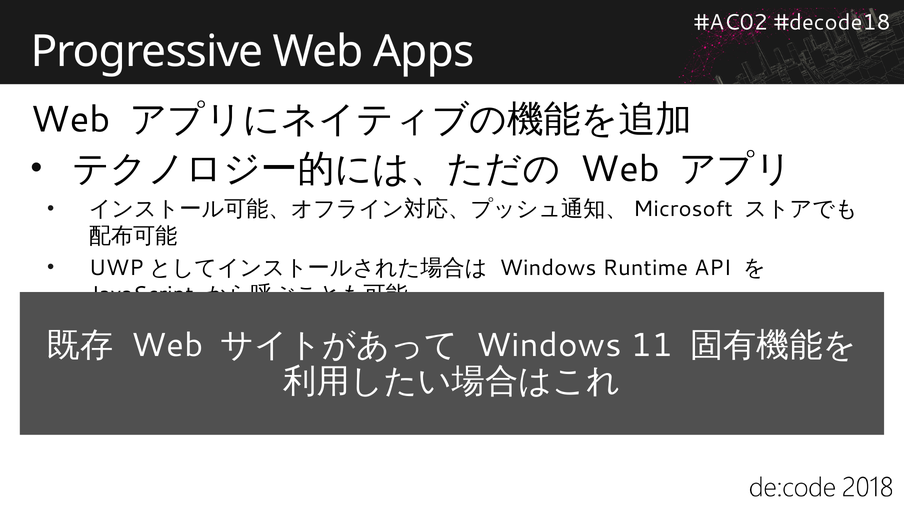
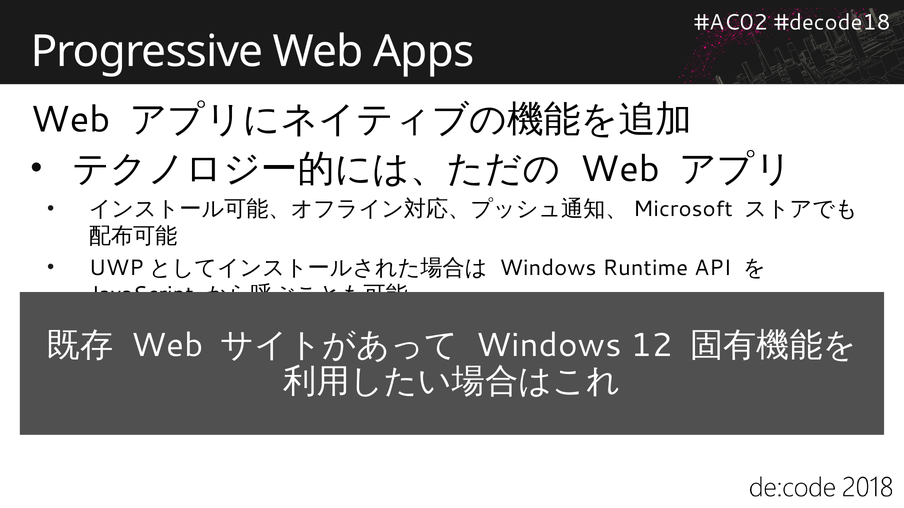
11: 11 -> 12 (652, 346)
